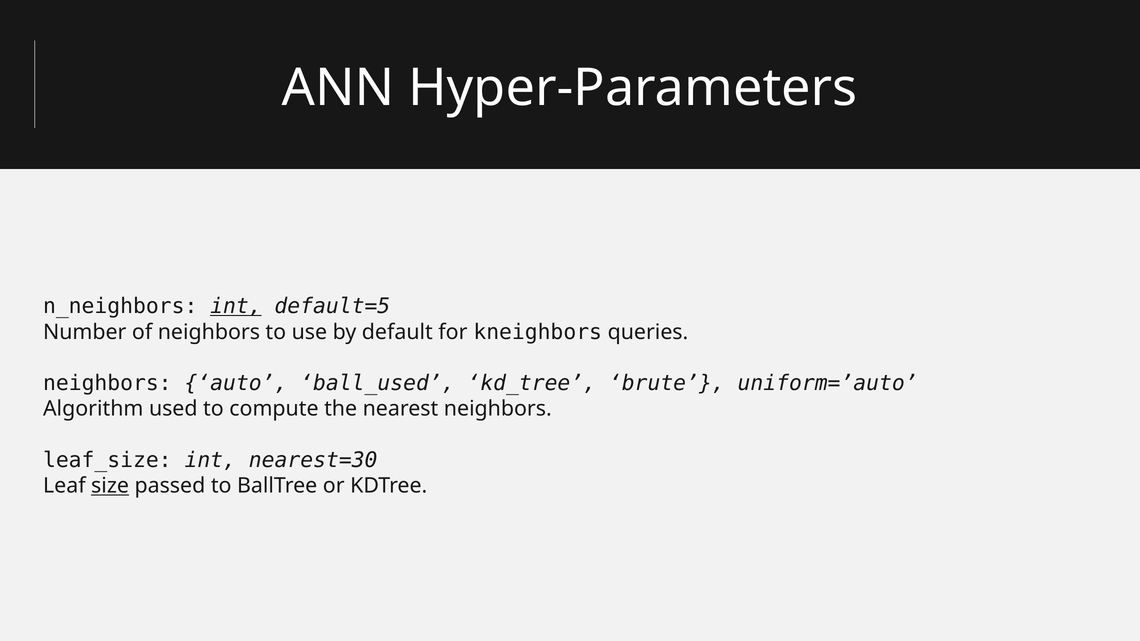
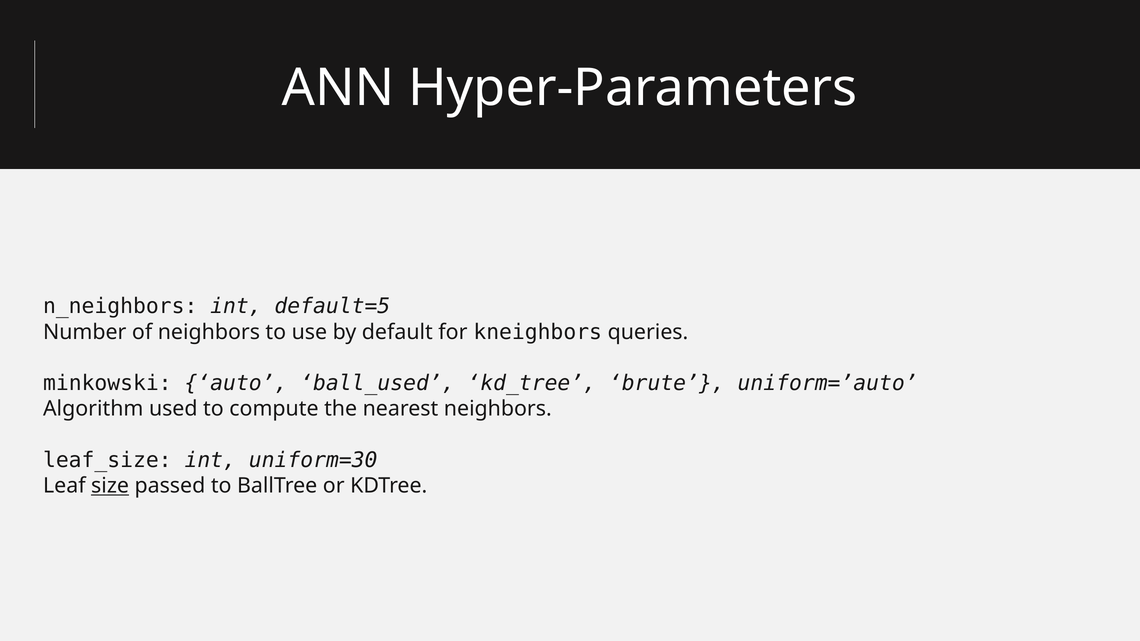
int underline: present -> none (236, 306)
neighbors: neighbors -> minkowski (107, 383)
nearest=30: nearest=30 -> uniform=30 (313, 460)
